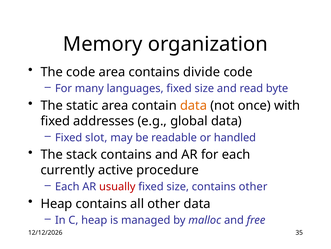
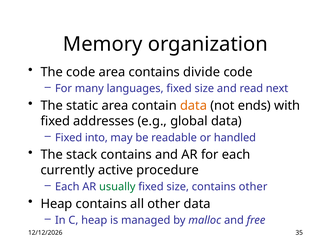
byte: byte -> next (277, 88)
once: once -> ends (254, 105)
slot: slot -> into (96, 137)
usually colour: red -> green (117, 186)
